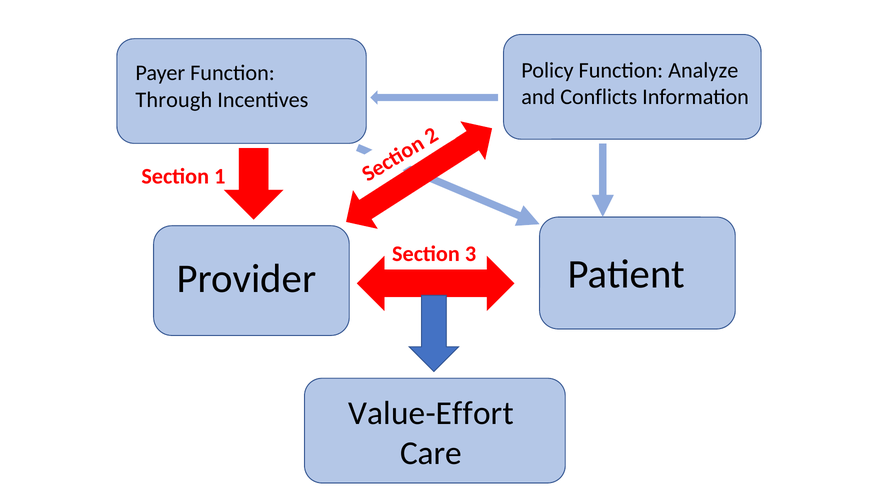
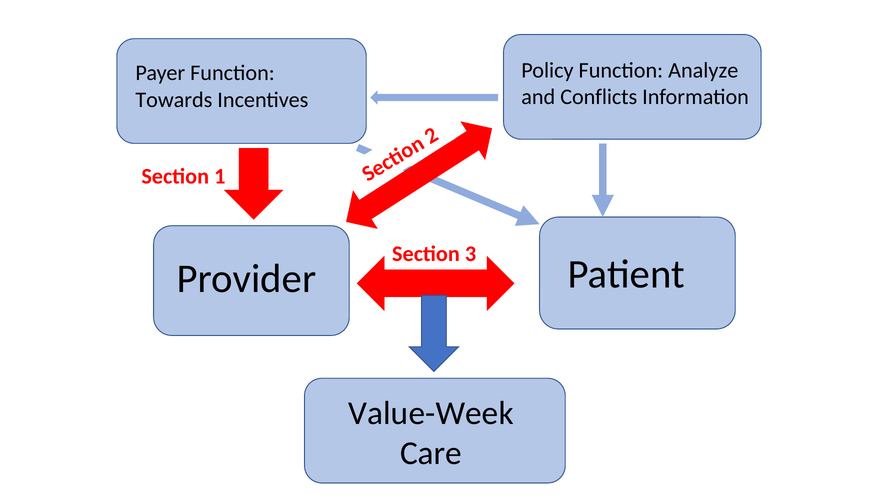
Through: Through -> Towards (174, 100)
Value-Effort: Value-Effort -> Value-Week (431, 413)
